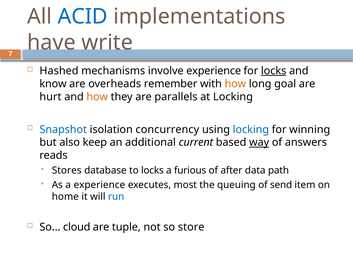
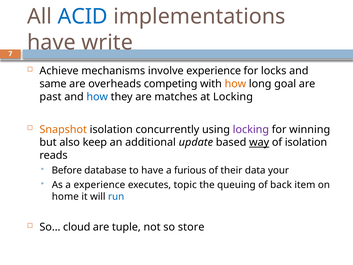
Hashed: Hashed -> Achieve (59, 71)
locks underline: present -> none (274, 71)
know: know -> same (53, 84)
remember: remember -> competing (171, 84)
hurt: hurt -> past (50, 97)
how colour: orange -> blue (97, 97)
parallels: parallels -> matches (176, 97)
Snapshot colour: blue -> orange (63, 129)
concurrency: concurrency -> concurrently (167, 129)
locking colour: blue -> purple (251, 129)
current: current -> update (196, 142)
of answers: answers -> isolation (306, 142)
Stores: Stores -> Before (67, 170)
to locks: locks -> have (152, 170)
after: after -> their (231, 170)
path: path -> your (278, 170)
most: most -> topic (185, 185)
send: send -> back (281, 185)
